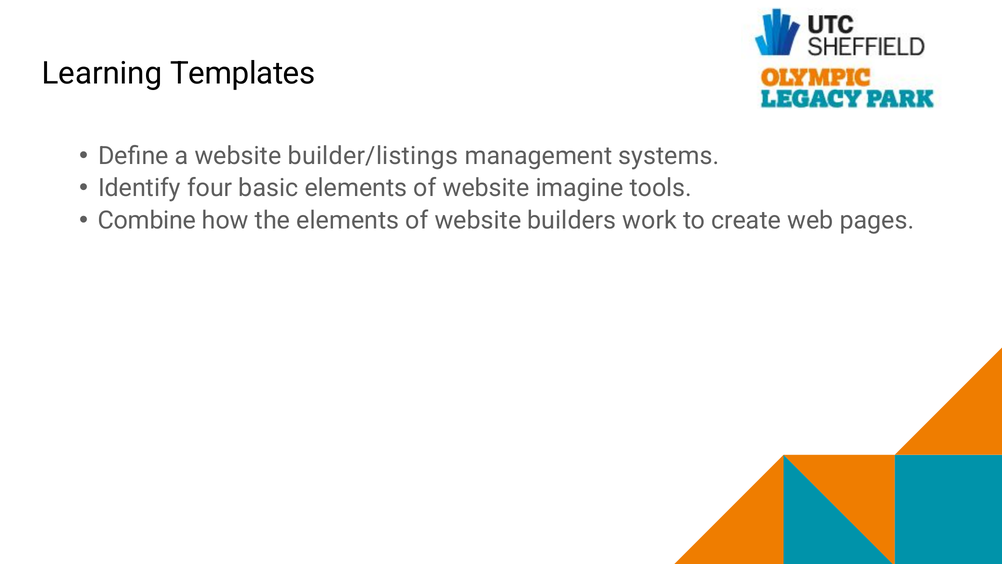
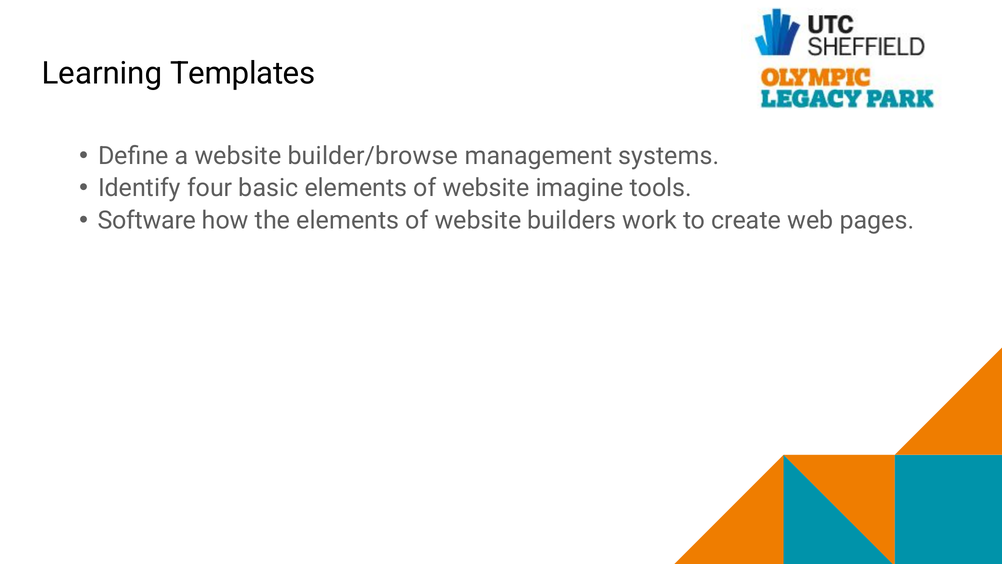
builder/listings: builder/listings -> builder/browse (373, 156)
Combine: Combine -> Software (147, 220)
